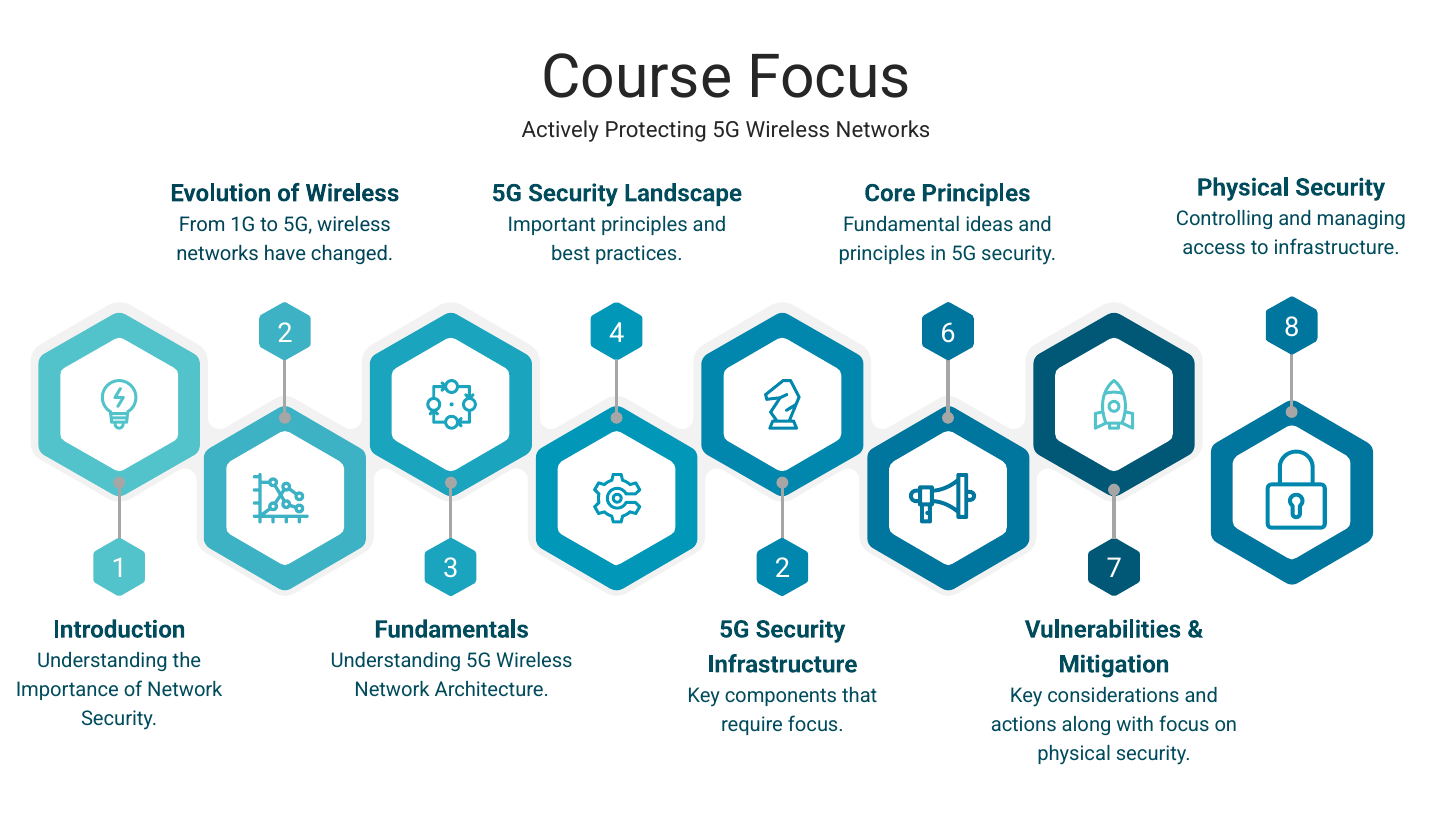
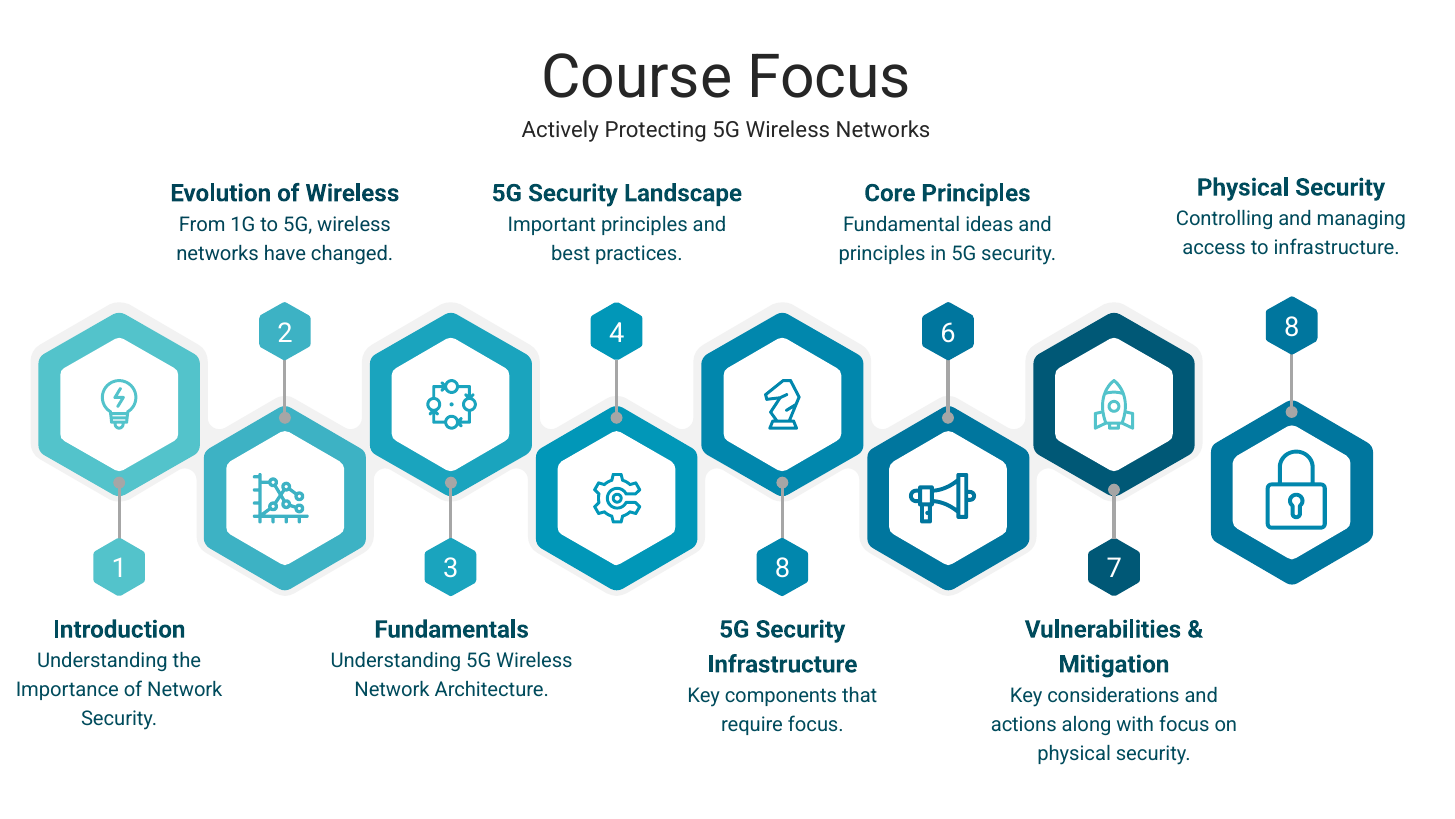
1 2: 2 -> 8 (782, 569)
